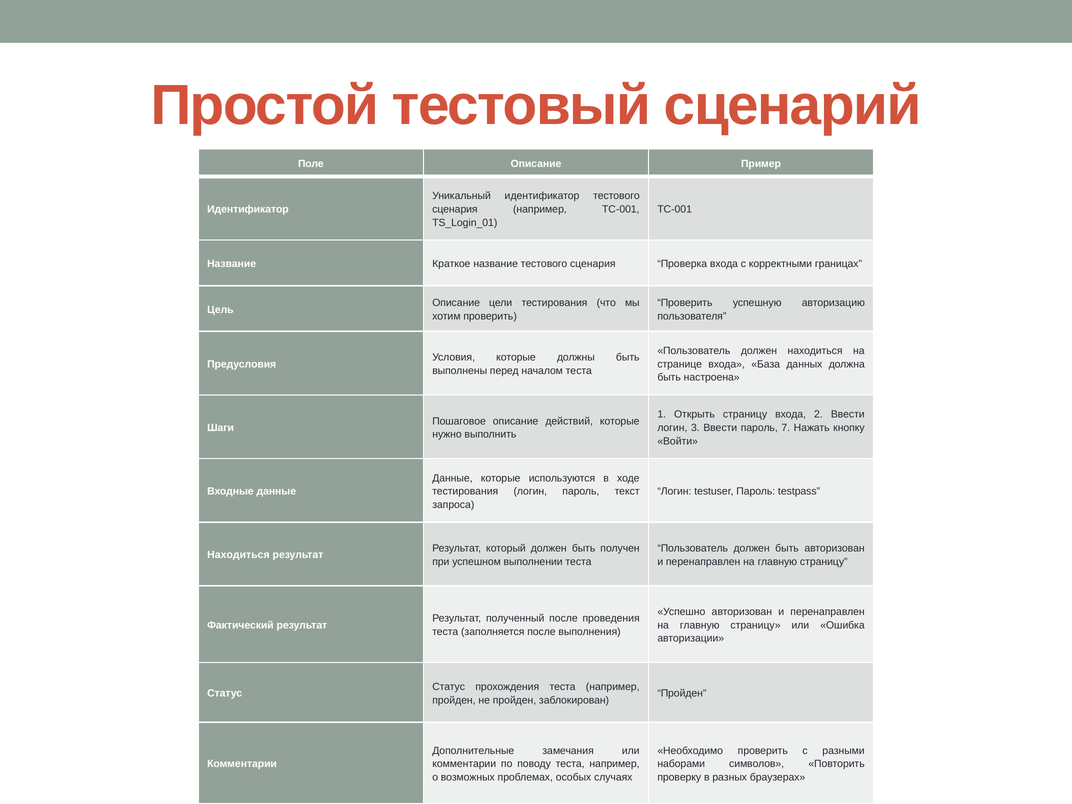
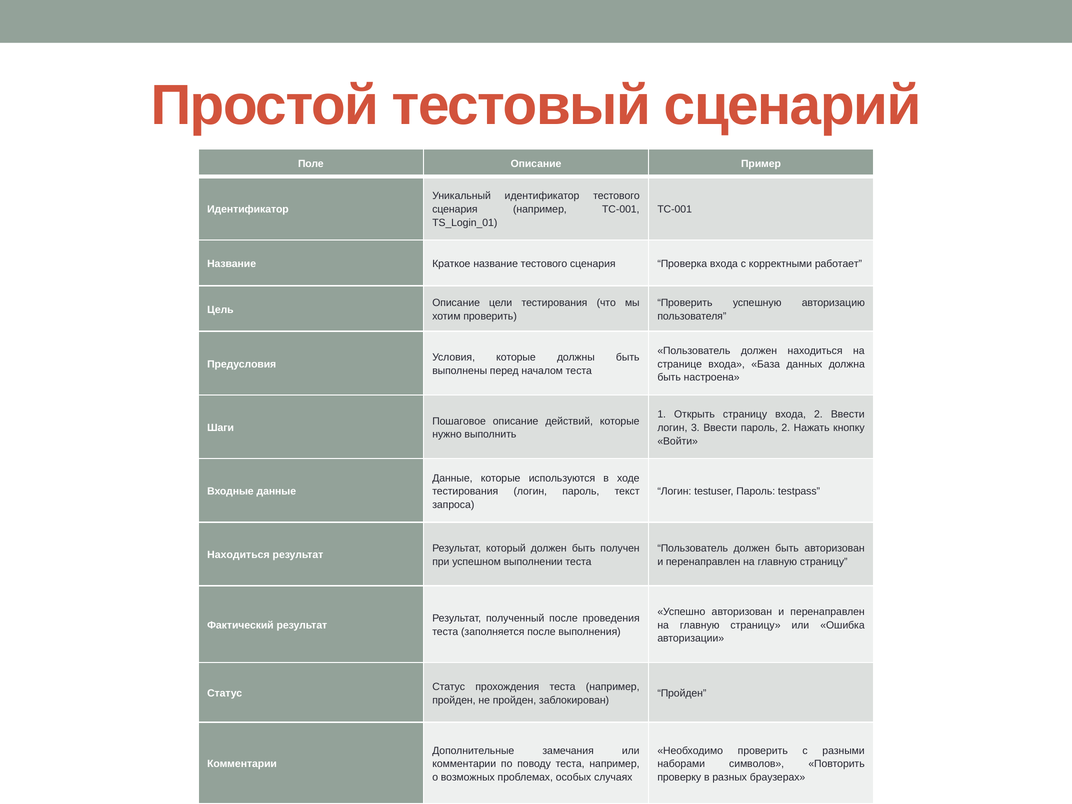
границах: границах -> работает (838, 264)
пароль 7: 7 -> 2 (786, 428)
